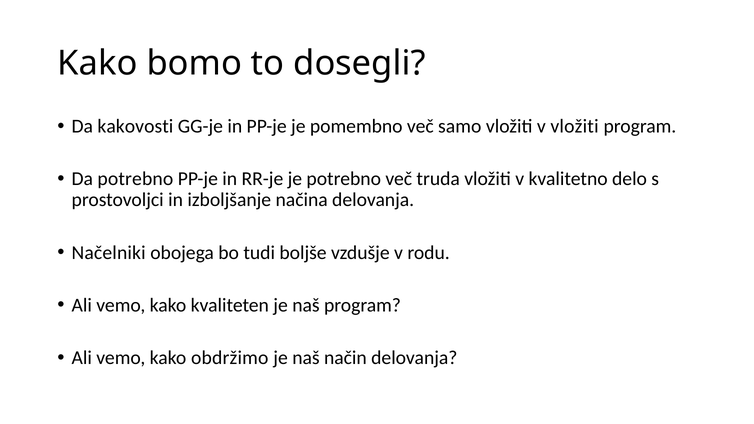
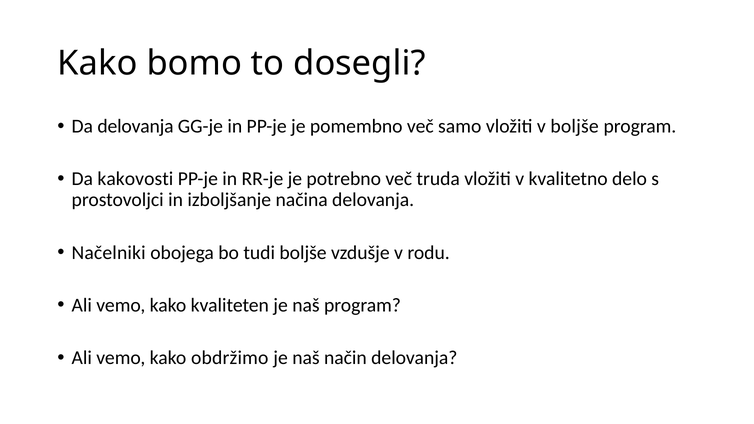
Da kakovosti: kakovosti -> delovanja (136, 126)
v vložiti: vložiti -> boljše (575, 126)
Da potrebno: potrebno -> kakovosti (135, 179)
